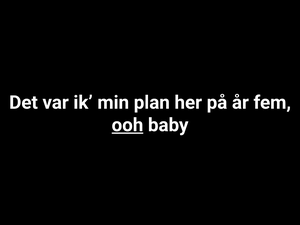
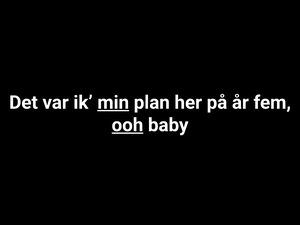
min underline: none -> present (113, 103)
